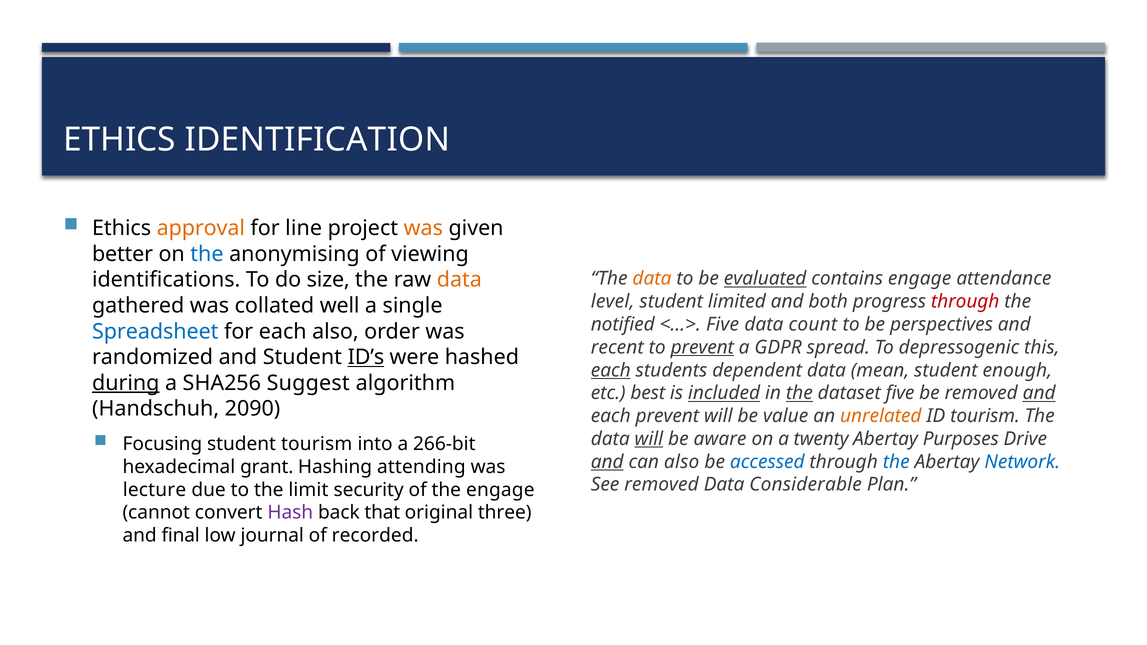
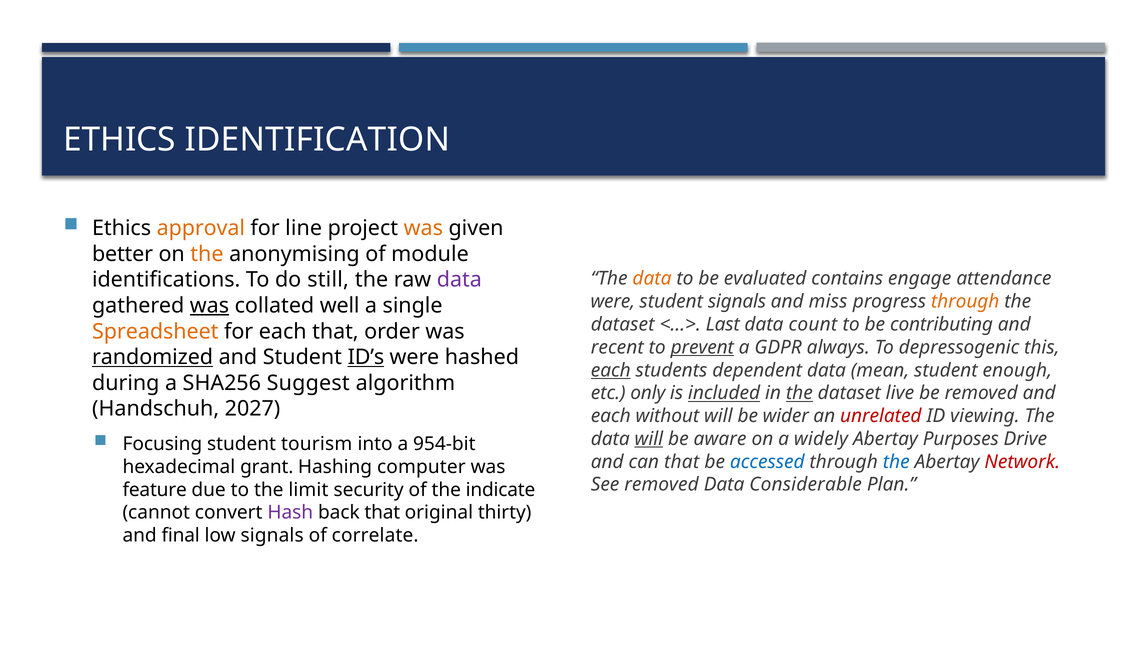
the colour: blue -> orange (207, 254)
viewing: viewing -> module (430, 254)
evaluated underline: present -> none (765, 279)
size: size -> still (328, 280)
data colour: orange -> purple (459, 280)
level: level -> were (613, 302)
student limited: limited -> signals (737, 302)
both: both -> miss (828, 302)
through colour: red -> orange (965, 302)
was underline: none -> present (209, 306)
notified: notified -> dataset (623, 325)
Five: Five -> Last (723, 325)
perspectives: perspectives -> contributing (942, 325)
Spreadsheet colour: blue -> orange (155, 332)
each also: also -> that (335, 332)
spread: spread -> always (838, 347)
randomized underline: none -> present (153, 357)
during underline: present -> none (126, 383)
best: best -> only (648, 393)
dataset five: five -> live (900, 393)
and underline: present -> none (1039, 393)
2090: 2090 -> 2027 (253, 409)
each prevent: prevent -> without (667, 416)
value: value -> wider (786, 416)
unrelated colour: orange -> red (881, 416)
ID tourism: tourism -> viewing (985, 416)
twenty: twenty -> widely (821, 439)
266-bit: 266-bit -> 954-bit (444, 444)
and underline: present -> none (607, 462)
can also: also -> that (682, 462)
Network colour: blue -> red (1022, 462)
attending: attending -> computer (421, 467)
lecture: lecture -> feature (155, 490)
the engage: engage -> indicate (501, 490)
three: three -> thirty (505, 513)
low journal: journal -> signals (272, 536)
recorded: recorded -> correlate (375, 536)
